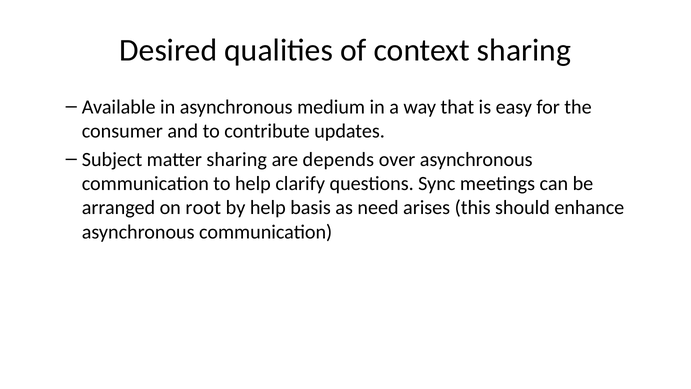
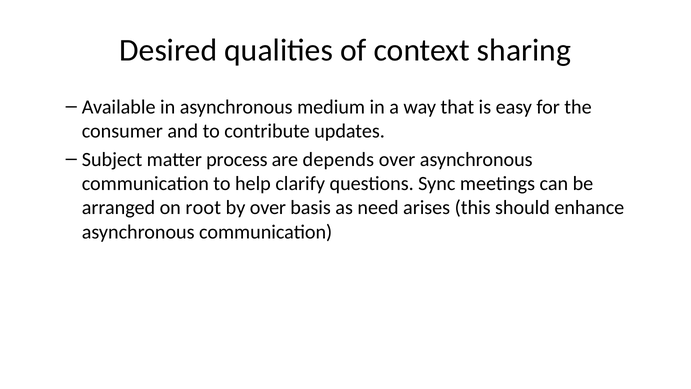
matter sharing: sharing -> process (237, 159)
by help: help -> over (268, 208)
